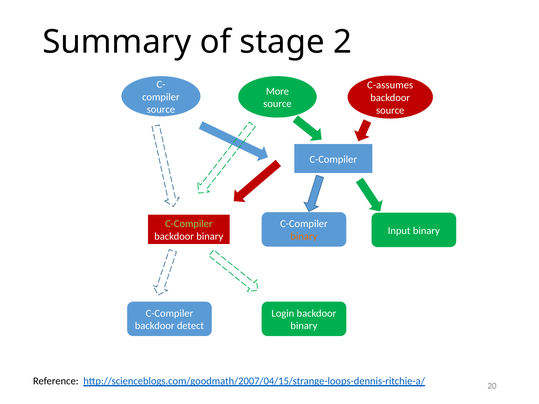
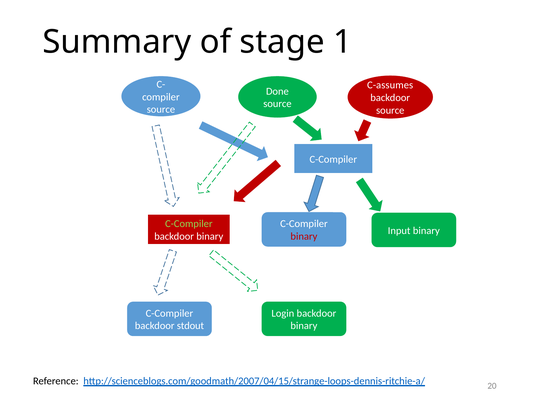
2: 2 -> 1 (343, 42)
More: More -> Done (277, 91)
binary colour: orange -> red (304, 237)
detect: detect -> stdout (190, 326)
